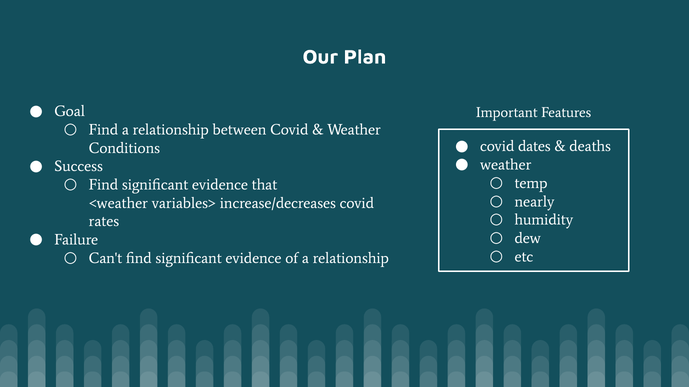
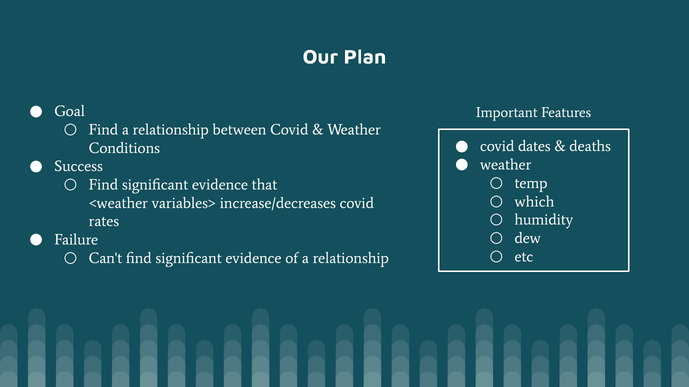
nearly: nearly -> which (534, 202)
